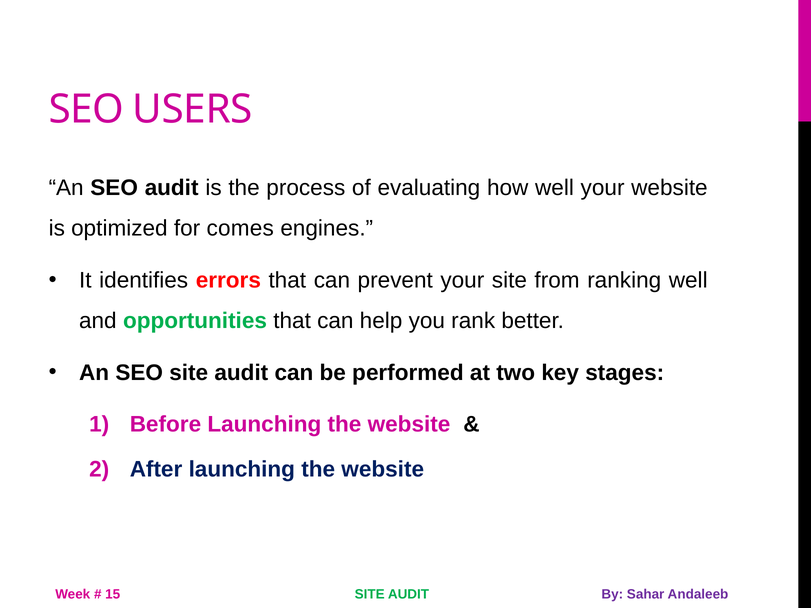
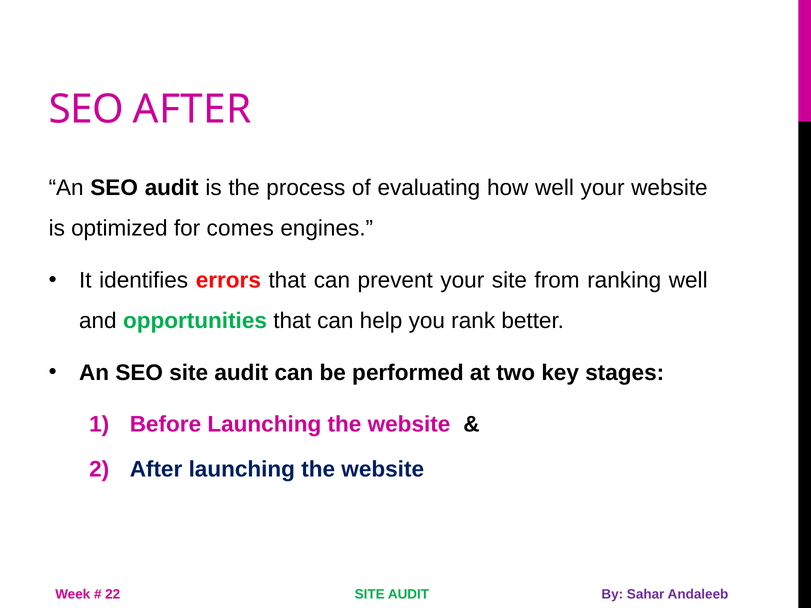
SEO USERS: USERS -> AFTER (192, 110)
15: 15 -> 22 (113, 594)
